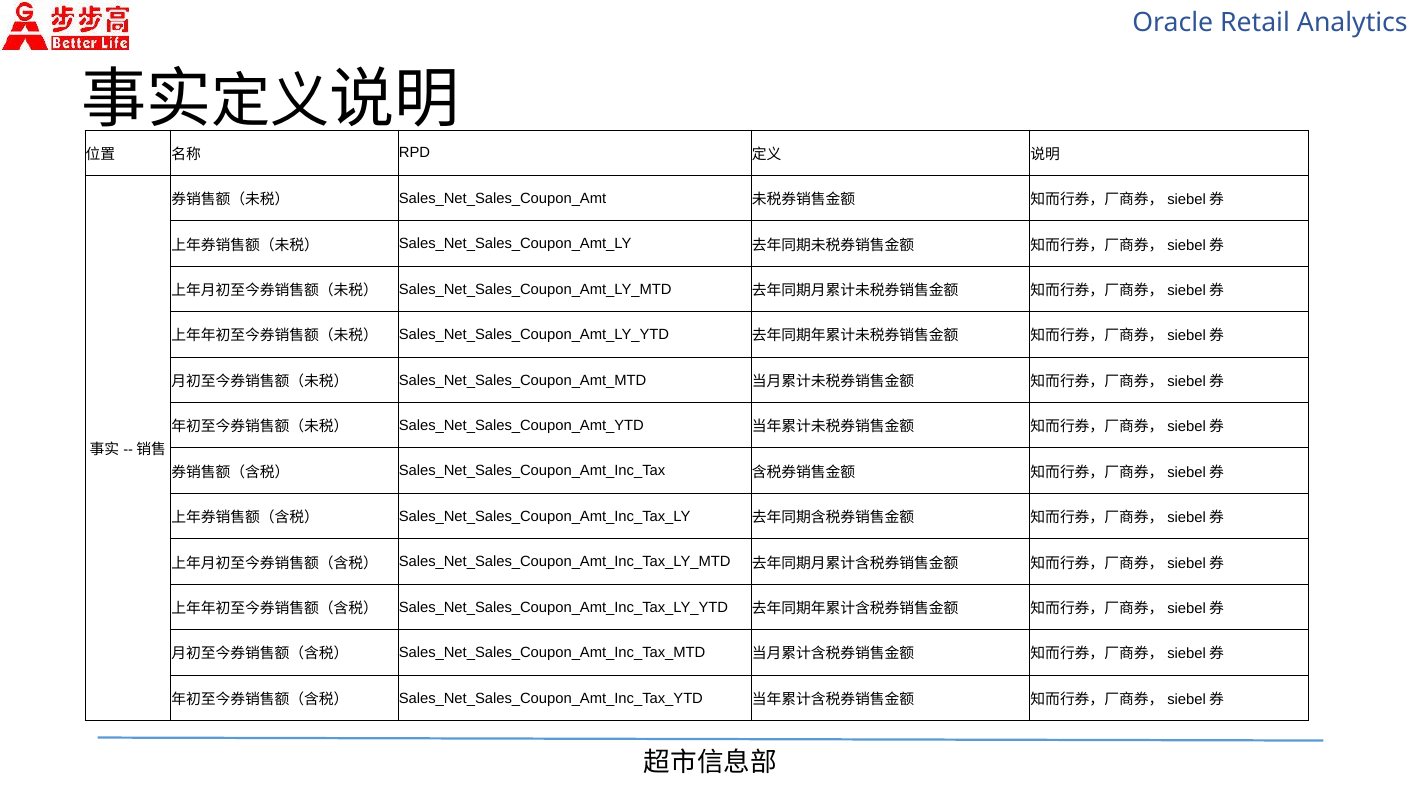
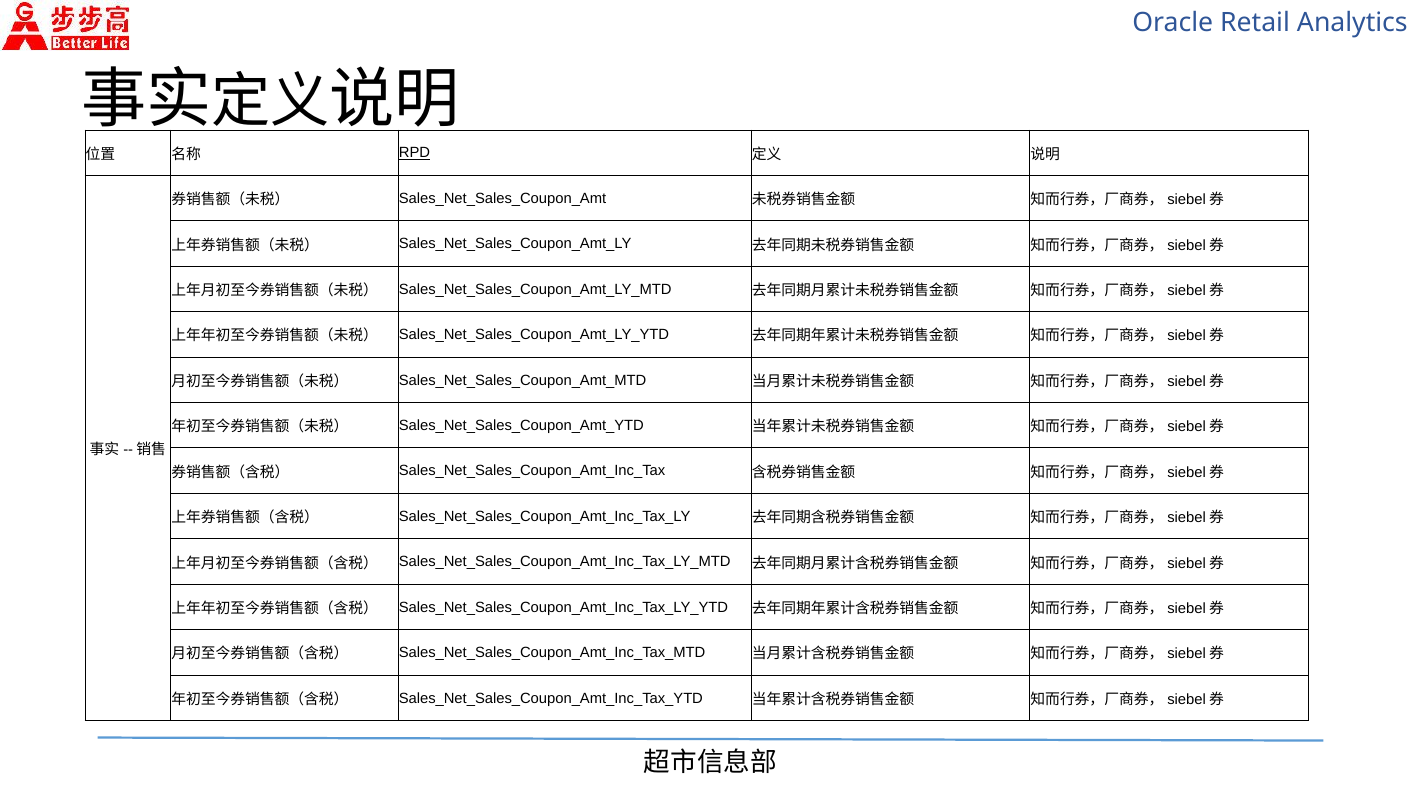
RPD underline: none -> present (414, 153)
